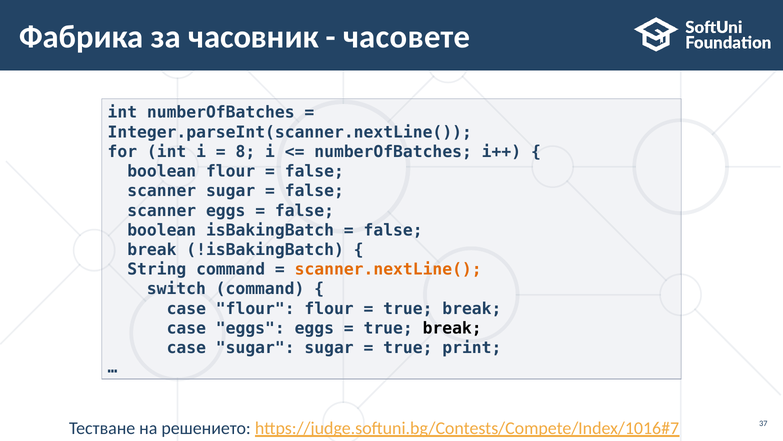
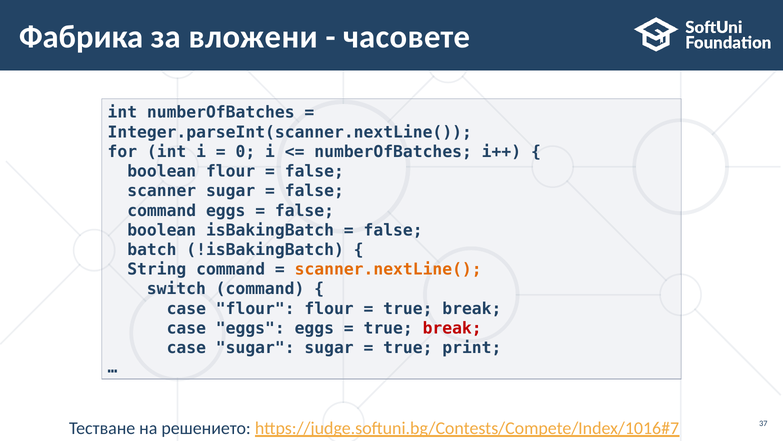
часовник: часовник -> вложени (253, 37)
8: 8 -> 0 (245, 152)
scanner: scanner -> command (162, 210)
break: break -> batch (152, 250)
break colour: black -> red (452, 328)
